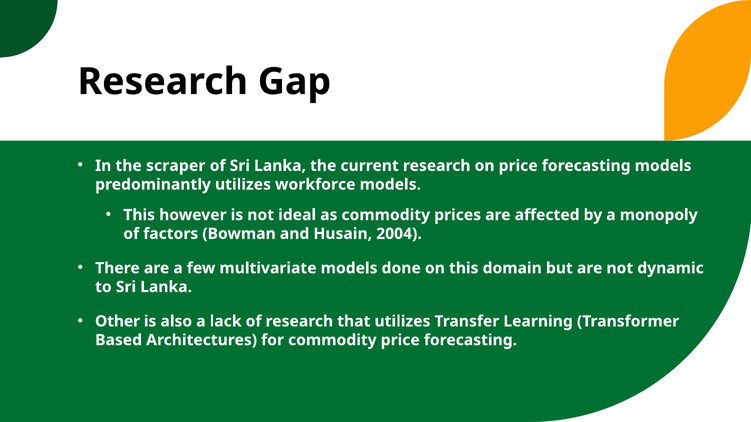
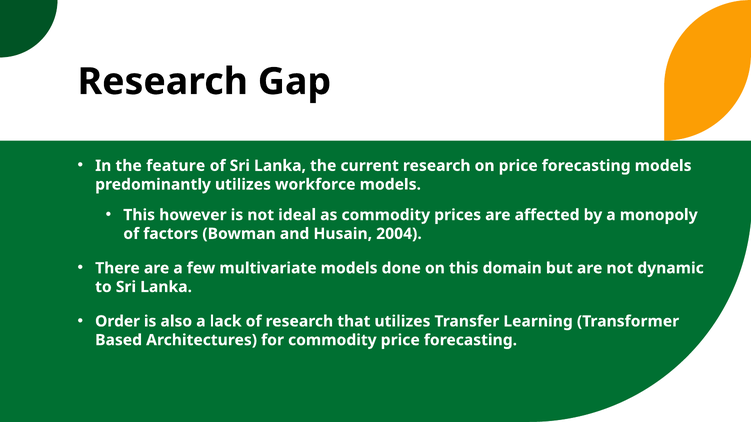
scraper: scraper -> feature (176, 166)
Other: Other -> Order (118, 322)
